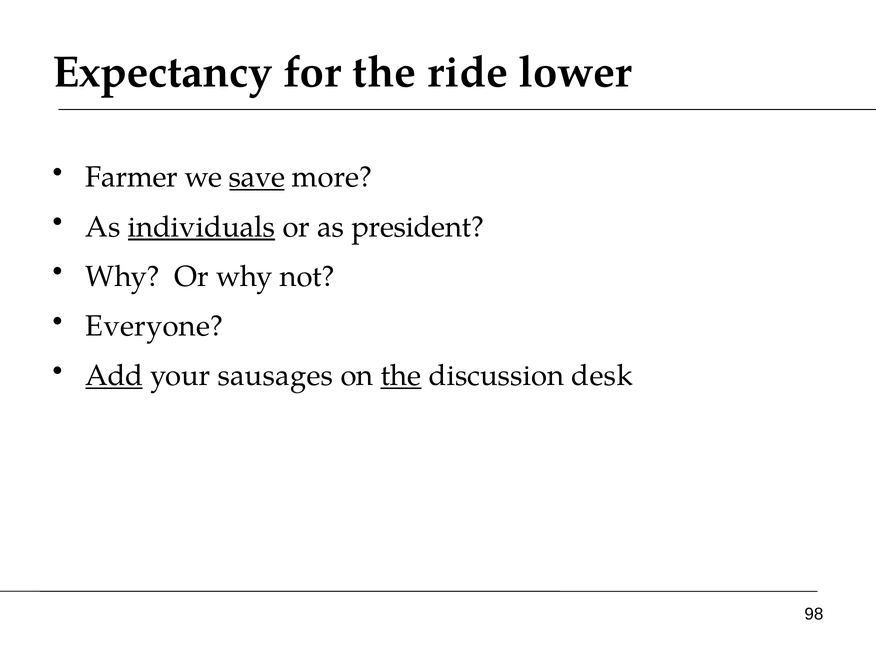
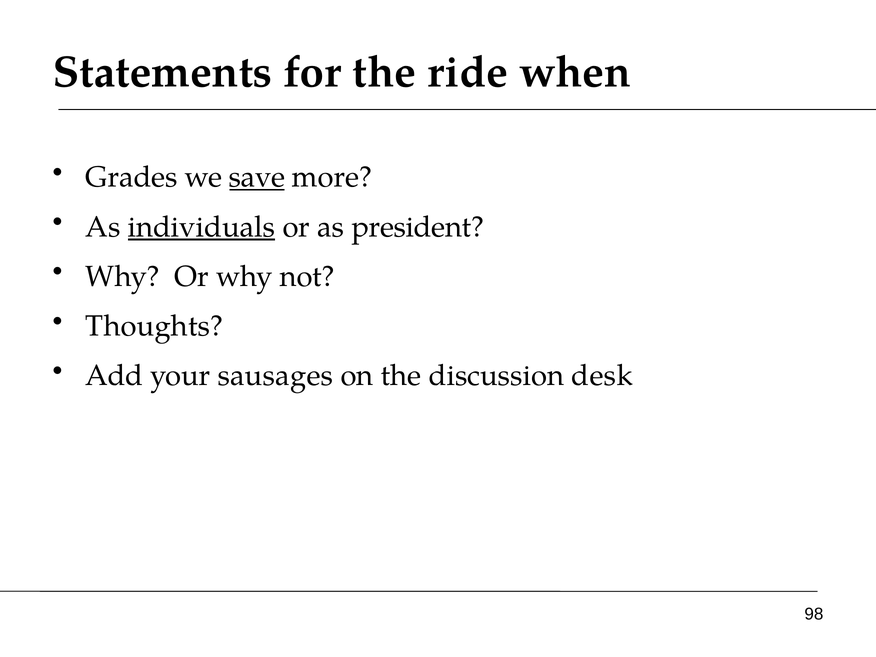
Expectancy: Expectancy -> Statements (162, 72)
lower: lower -> when (575, 72)
Farmer: Farmer -> Grades (132, 177)
Everyone: Everyone -> Thoughts (154, 326)
Add underline: present -> none (114, 376)
the underline: present -> none (401, 376)
